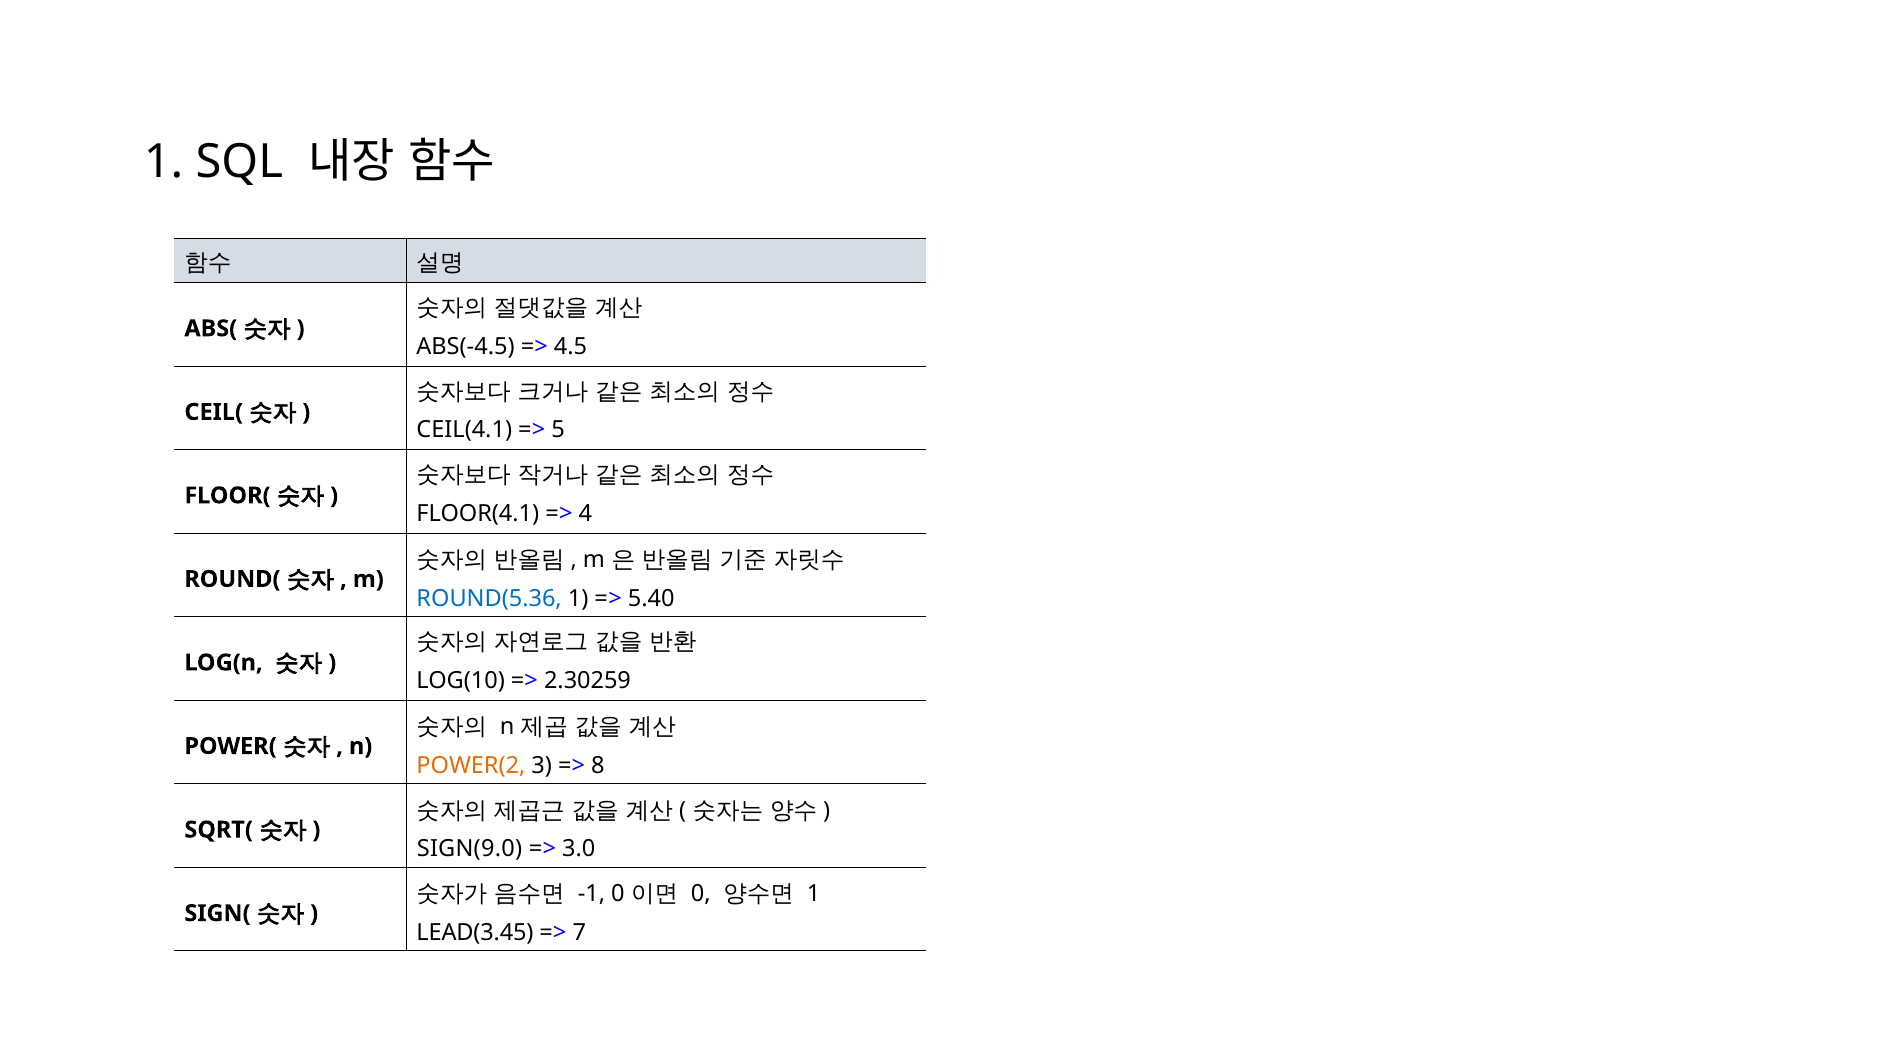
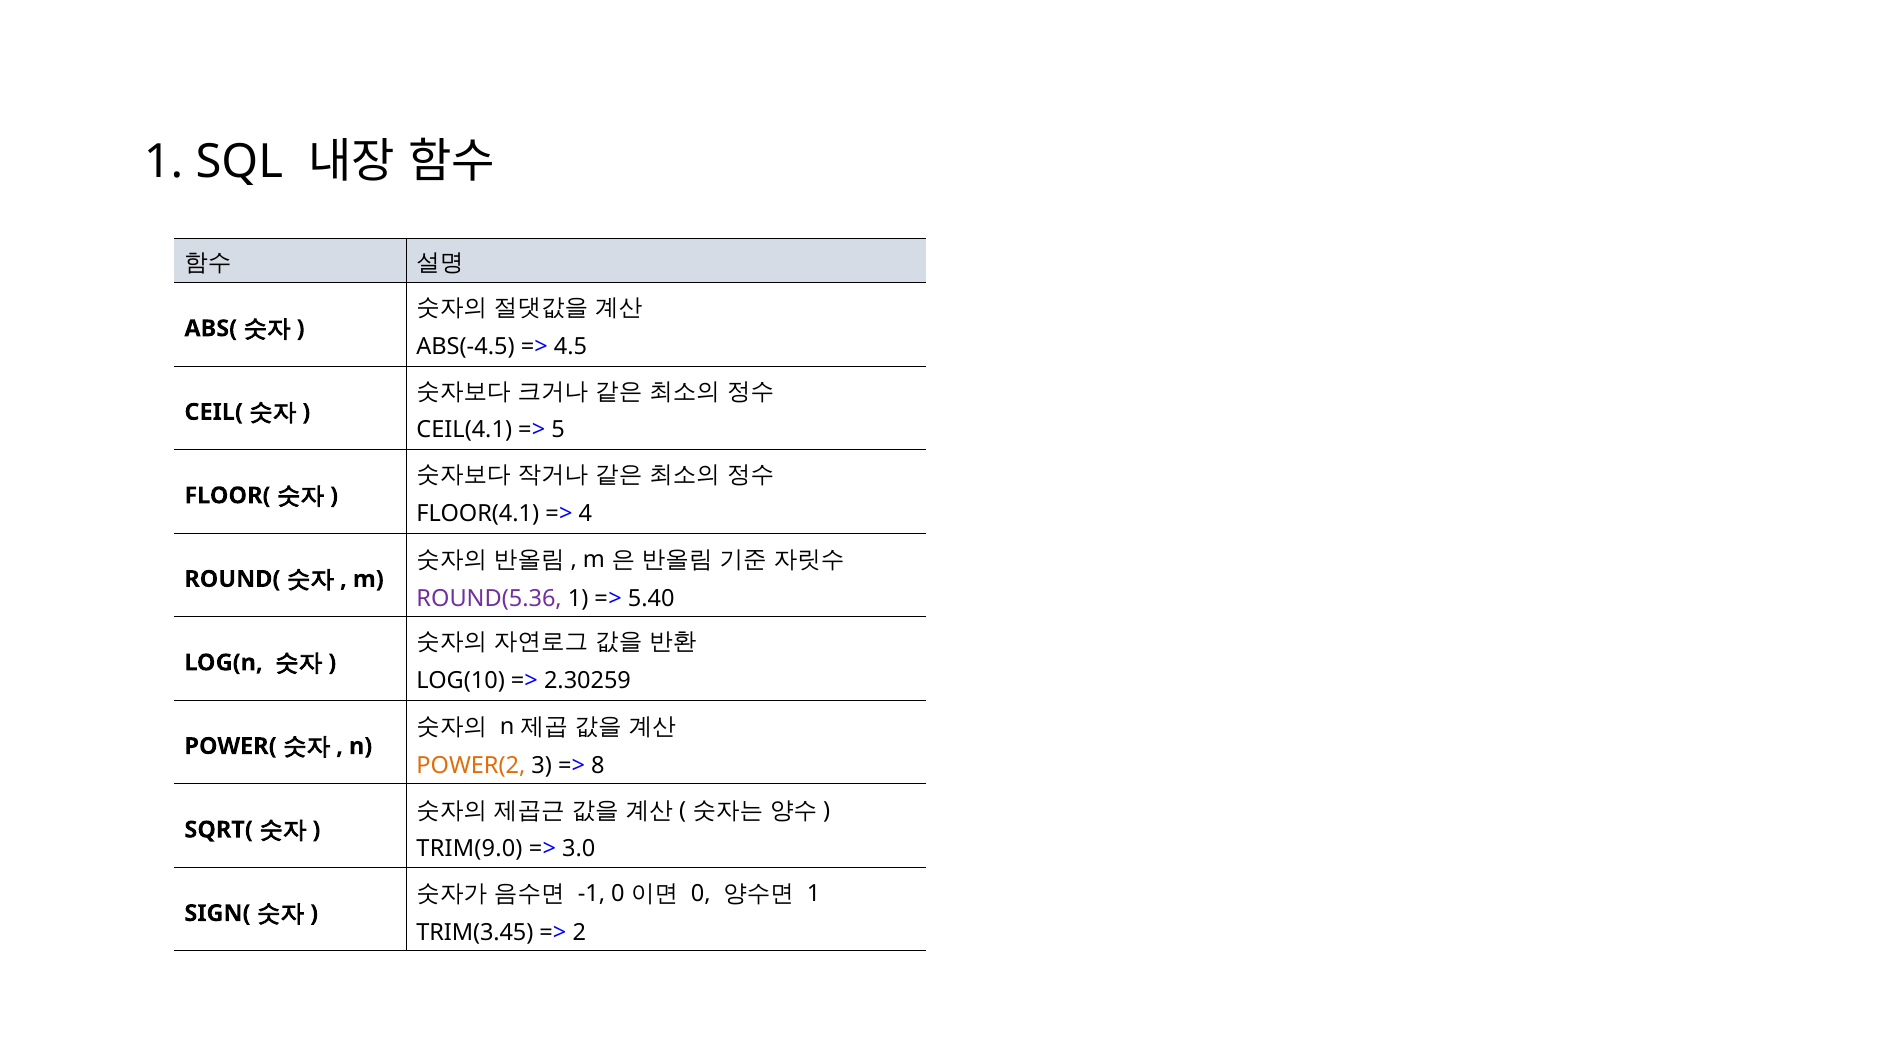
ROUND(5.36 colour: blue -> purple (489, 599)
SIGN(9.0: SIGN(9.0 -> TRIM(9.0 (469, 849)
LEAD(3.45: LEAD(3.45 -> TRIM(3.45 (475, 933)
7: 7 -> 2 (579, 933)
